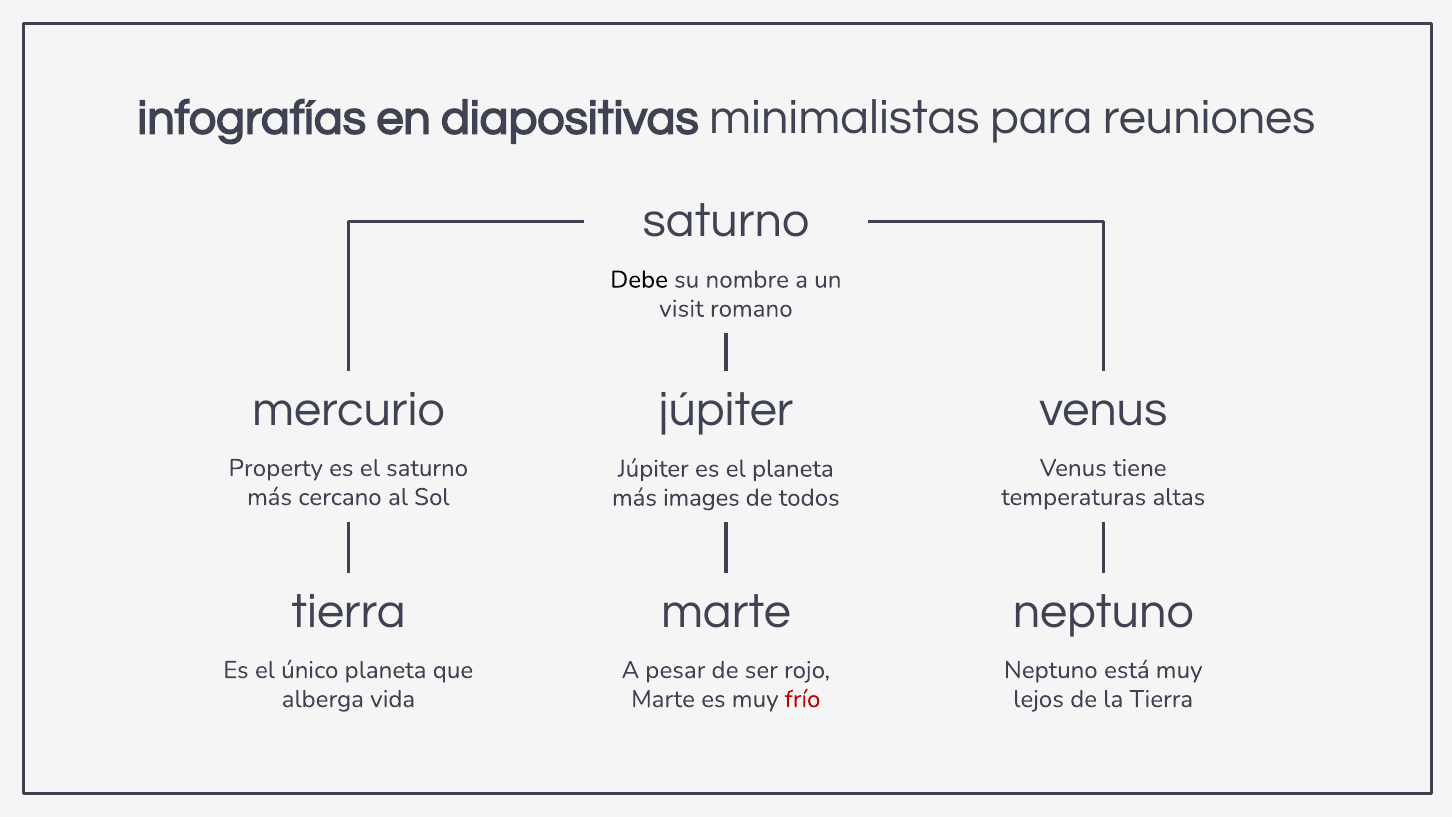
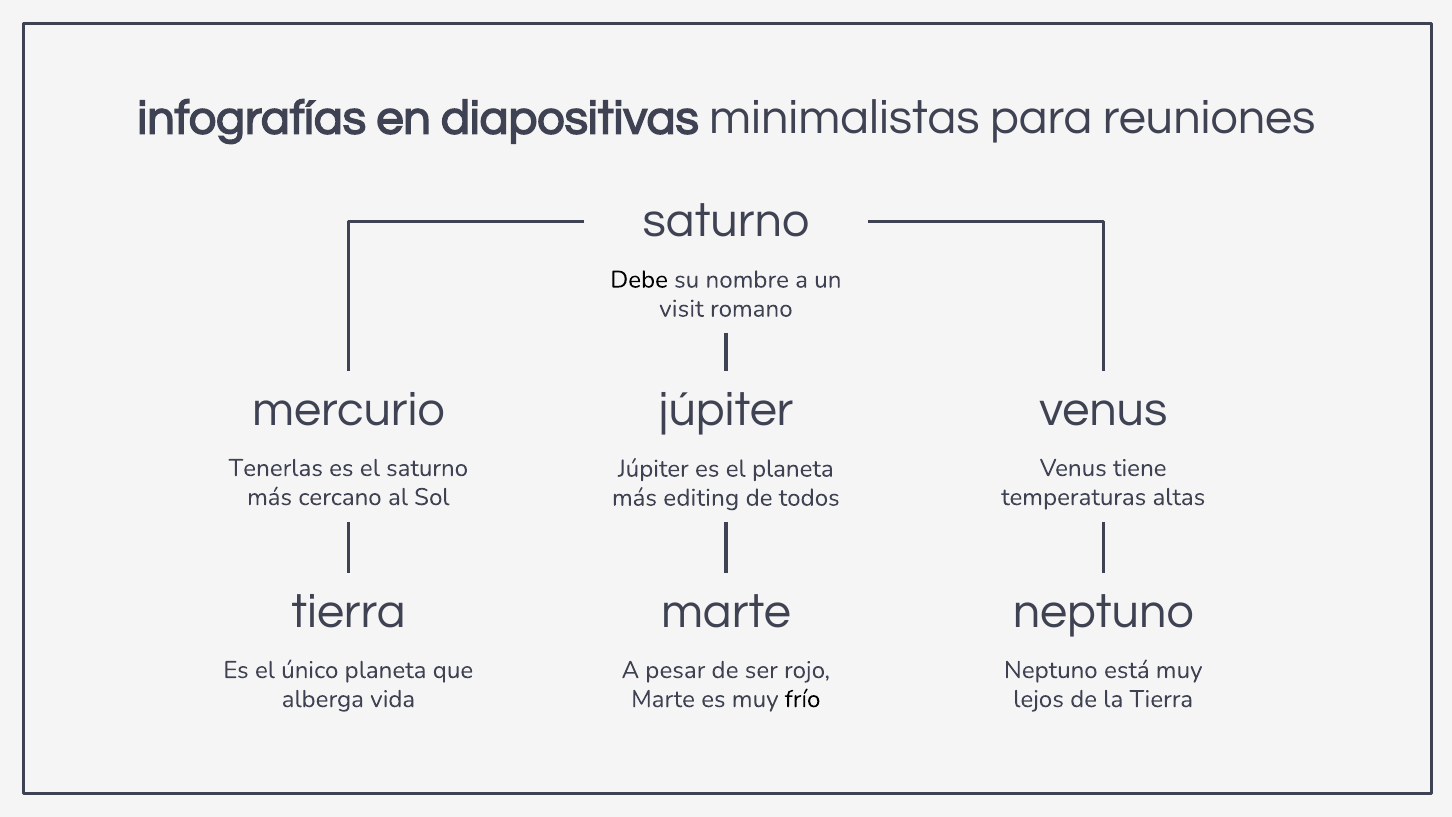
Property: Property -> Tenerlas (276, 468)
images: images -> editing (701, 498)
frío colour: red -> black (803, 699)
